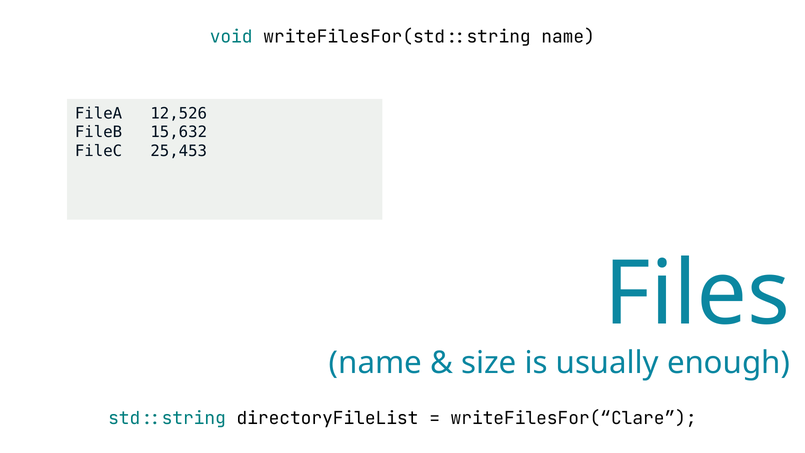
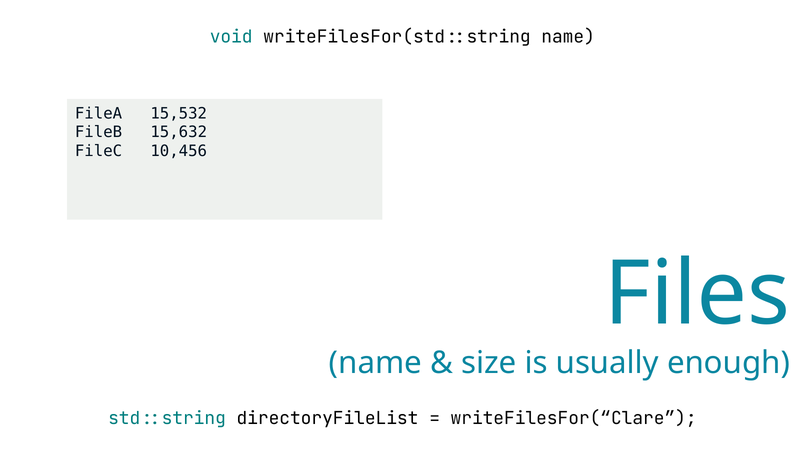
12,526: 12,526 -> 15,532 (179, 113)
25,453: 25,453 -> 10,456 (179, 151)
